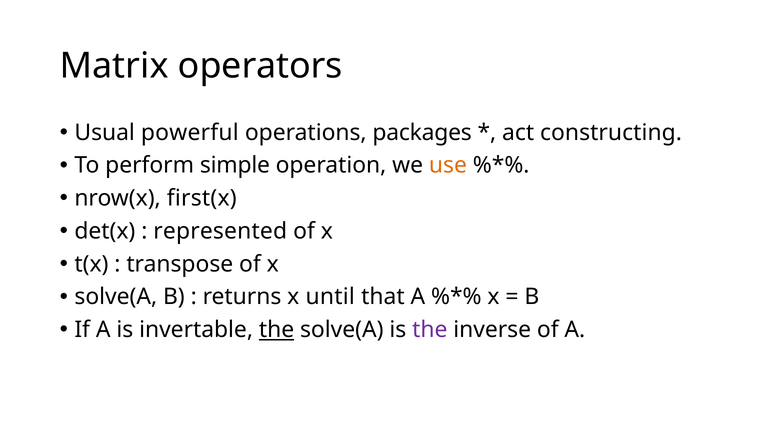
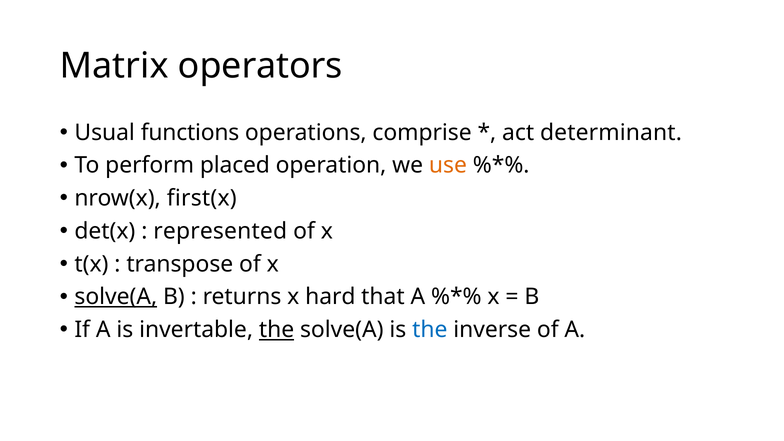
powerful: powerful -> functions (190, 133)
packages: packages -> comprise (422, 133)
constructing: constructing -> determinant (611, 133)
simple: simple -> placed (235, 165)
solve(A underline: none -> present (116, 297)
until: until -> hard (330, 297)
the colour: purple -> blue (430, 330)
